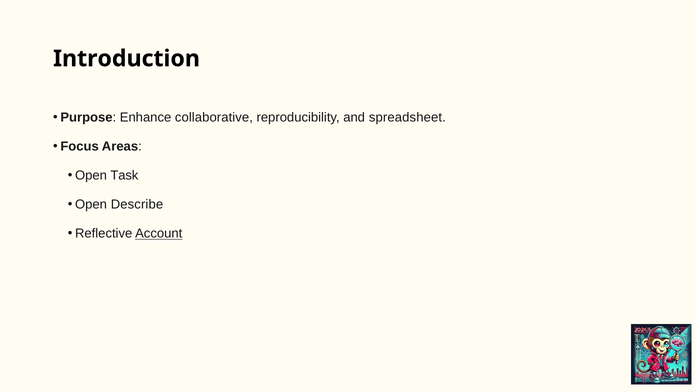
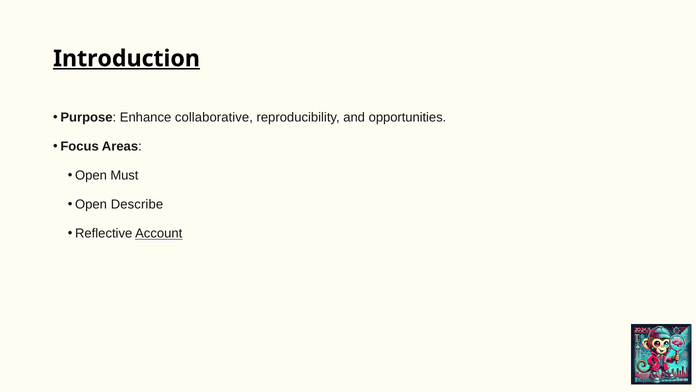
Introduction underline: none -> present (126, 59)
spreadsheet: spreadsheet -> opportunities (407, 117)
Task: Task -> Must (124, 175)
